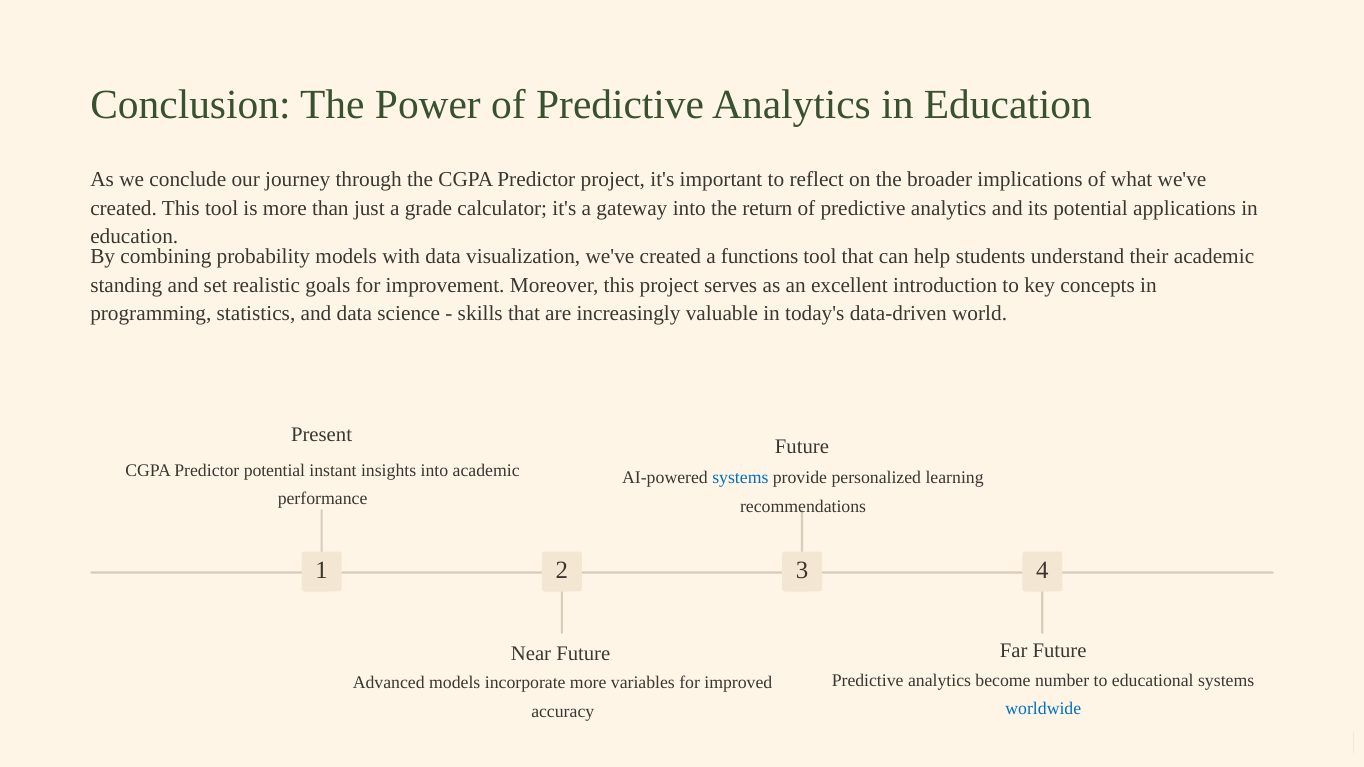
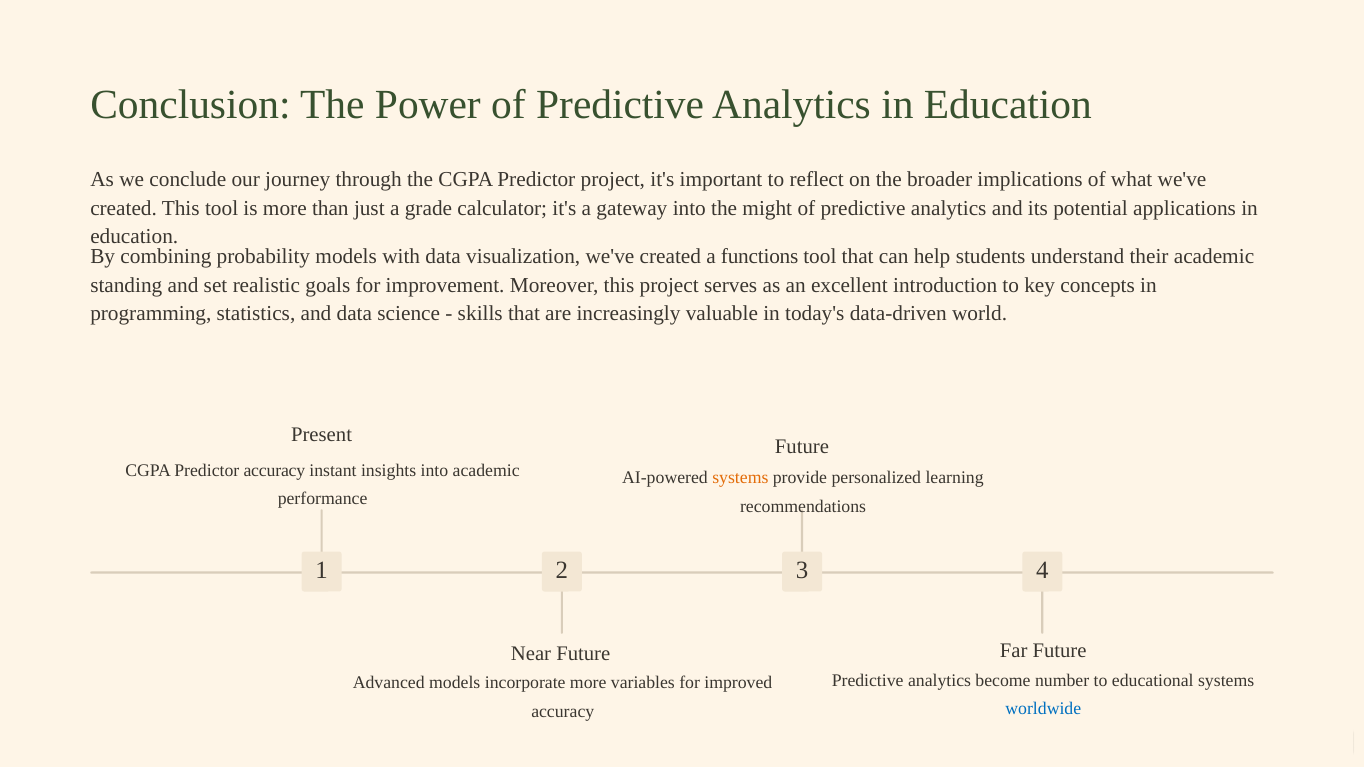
return: return -> might (767, 208)
Predictor potential: potential -> accuracy (274, 471)
systems colour: blue -> orange (740, 478)
